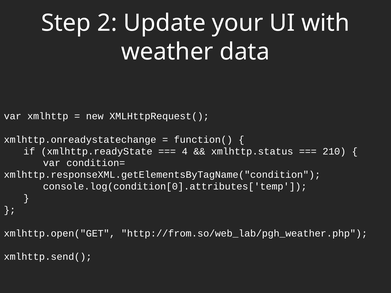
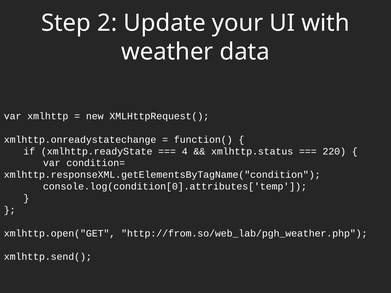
210: 210 -> 220 (334, 151)
